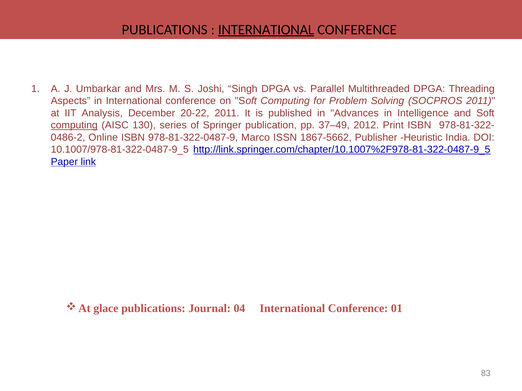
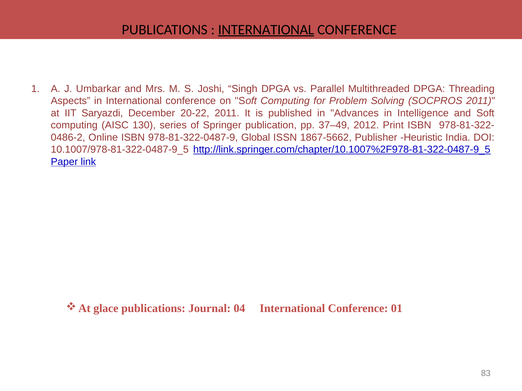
Analysis: Analysis -> Saryazdi (102, 113)
computing underline: present -> none (74, 125)
Marco: Marco -> Global (256, 138)
